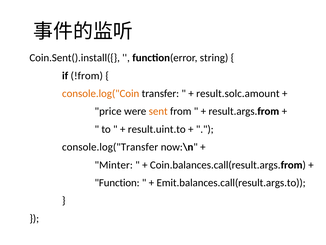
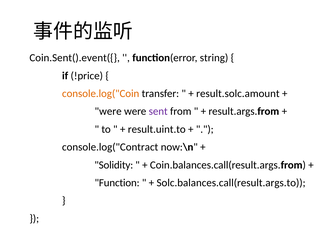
Coin.Sent().install({: Coin.Sent().install({ -> Coin.Sent().event({ (75, 58)
!from: !from -> !price (87, 76)
price: price -> were (108, 111)
sent colour: orange -> purple (158, 111)
console.log("Transfer: console.log("Transfer -> console.log("Contract (110, 147)
Minter: Minter -> Solidity (114, 165)
Emit.balances.call(result.args.to: Emit.balances.call(result.args.to -> Solc.balances.call(result.args.to (231, 182)
